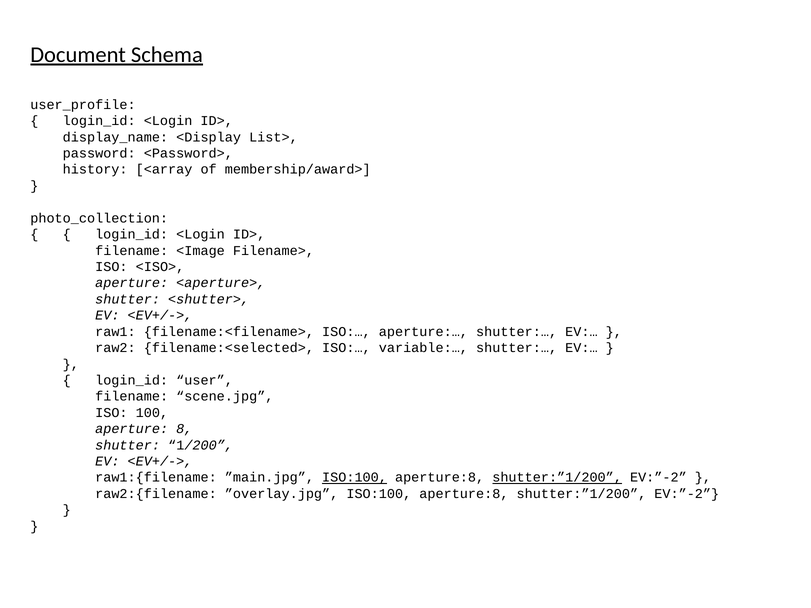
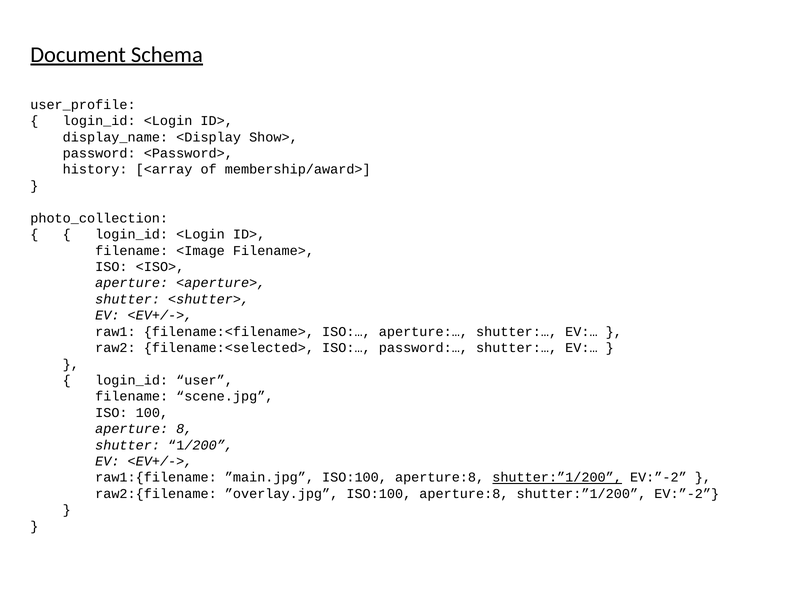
List>: List> -> Show> (273, 137)
variable:…: variable:… -> password:… (423, 348)
ISO:100 underline: present -> none (355, 478)
